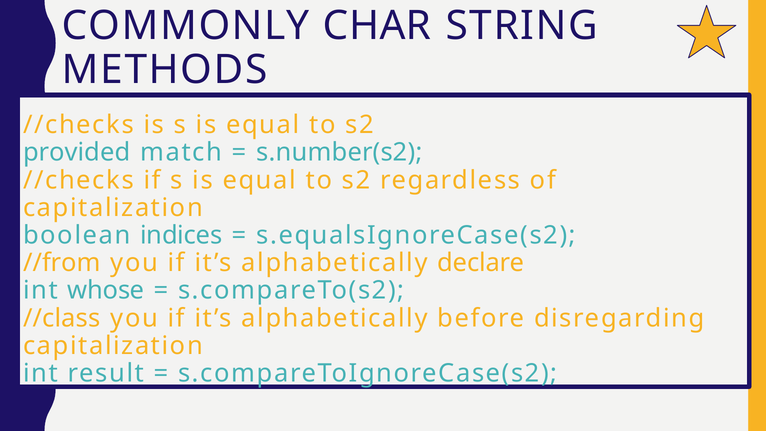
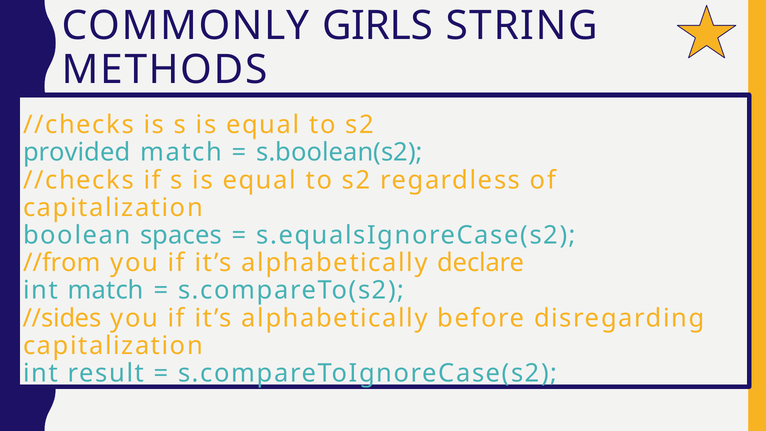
CHAR: CHAR -> GIRLS (378, 26)
s.number(s2: s.number(s2 -> s.boolean(s2 (339, 152)
indices: indices -> spaces (181, 235)
int whose: whose -> match (106, 290)
//class: //class -> //sides (62, 318)
